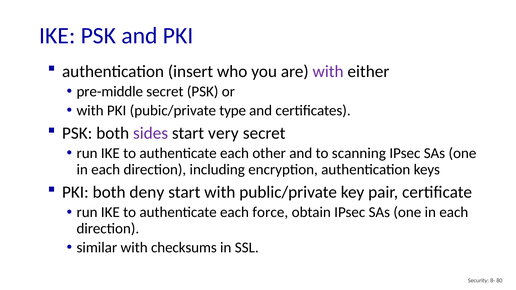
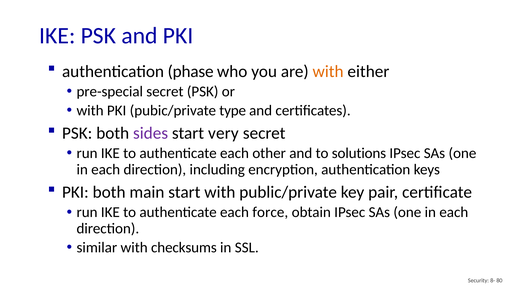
insert: insert -> phase (191, 71)
with colour: purple -> orange (328, 71)
pre-middle: pre-middle -> pre-special (110, 92)
scanning: scanning -> solutions (359, 153)
deny: deny -> main (147, 192)
